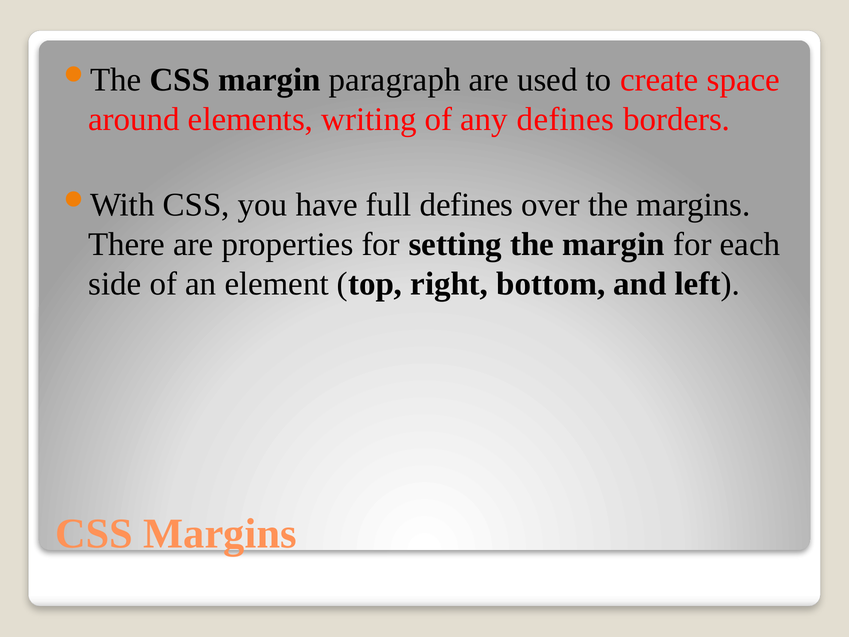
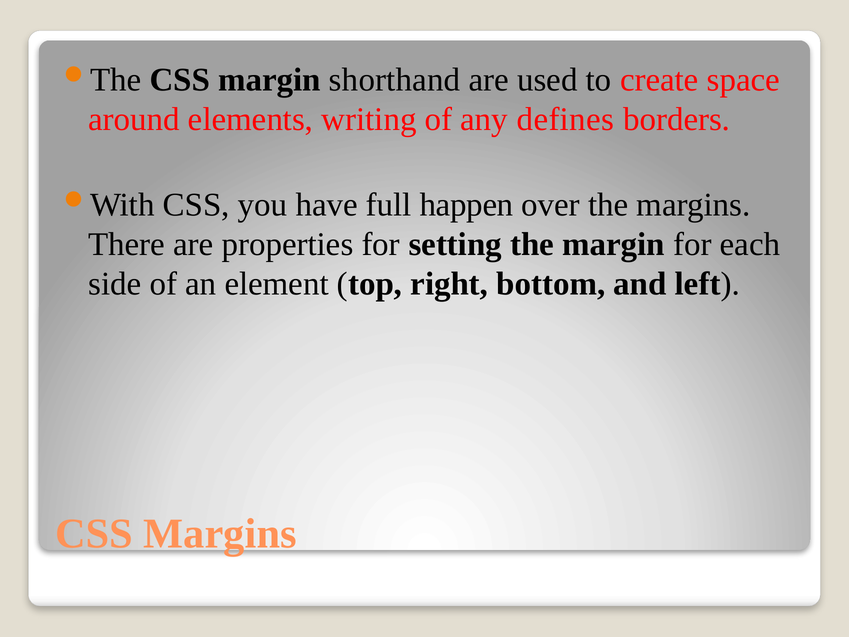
paragraph: paragraph -> shorthand (395, 80)
full defines: defines -> happen (467, 205)
